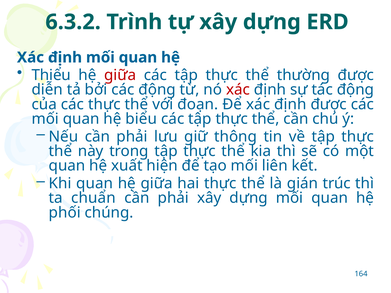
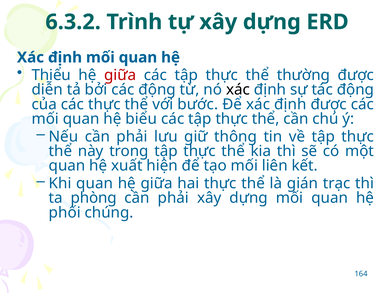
xác colour: red -> black (238, 90)
đoạn: đoạn -> bước (198, 104)
trúc: trúc -> trạc (337, 184)
chuẩn: chuẩn -> phòng (94, 198)
